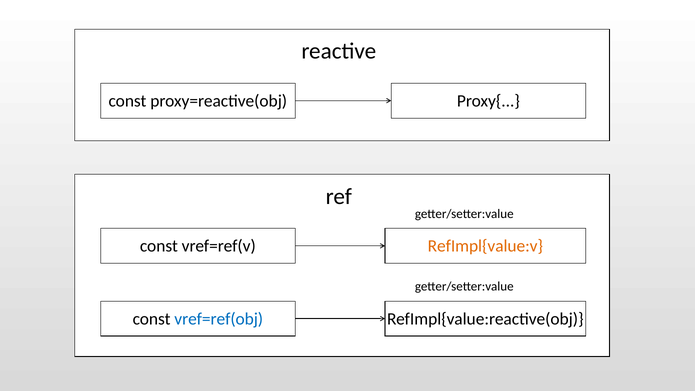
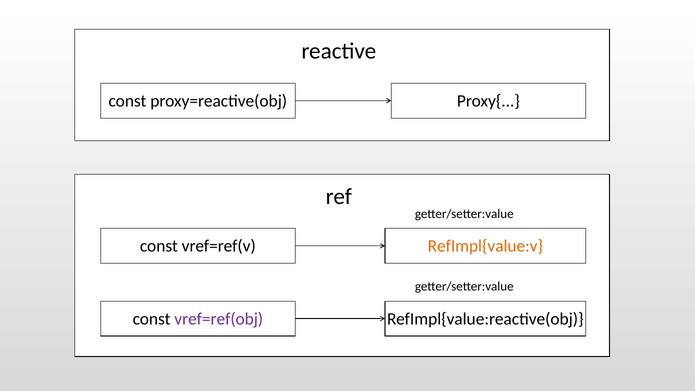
vref=ref(obj colour: blue -> purple (219, 319)
